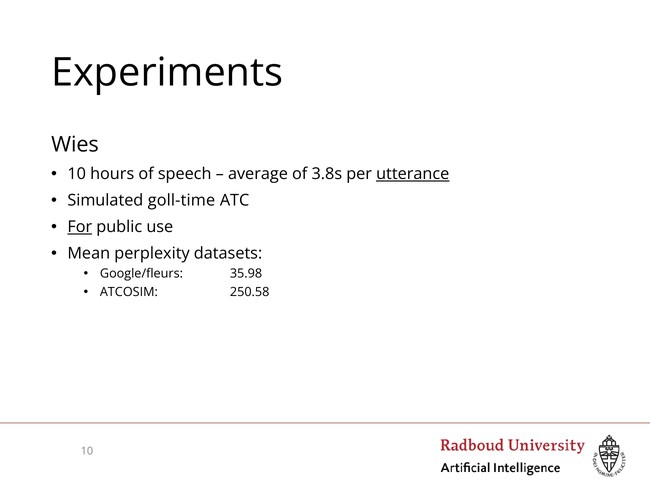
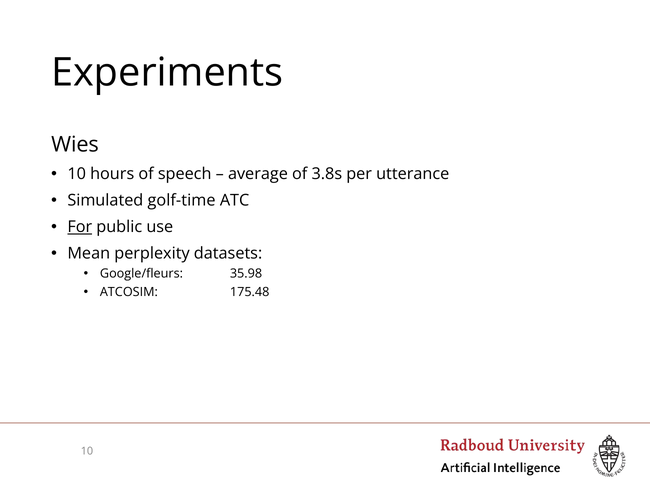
utterance underline: present -> none (413, 174)
goll-time: goll-time -> golf-time (182, 201)
250.58: 250.58 -> 175.48 (250, 292)
